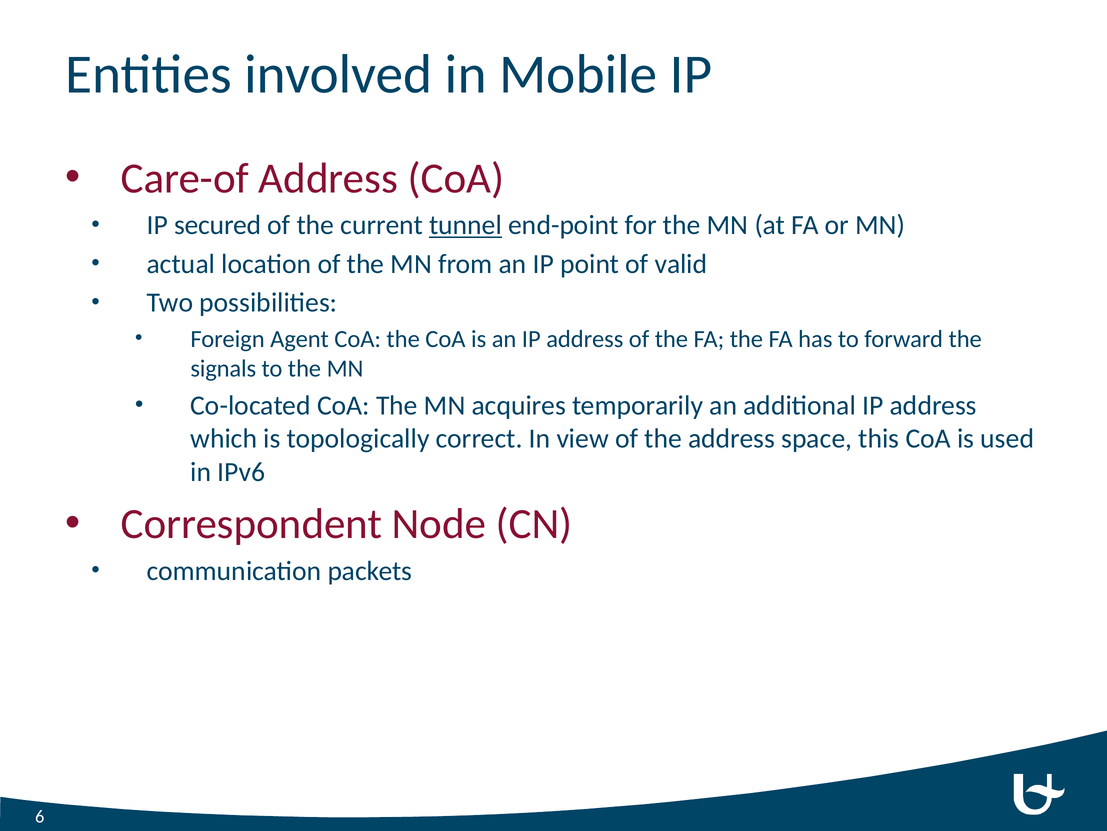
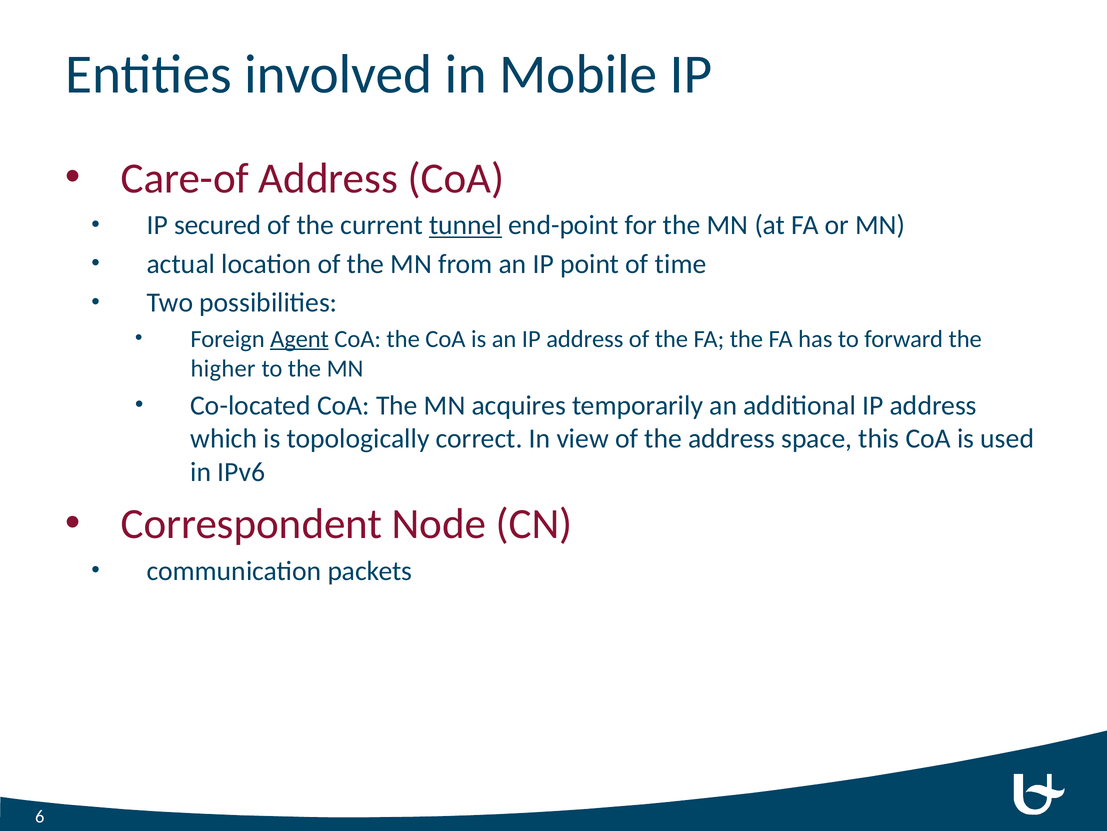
valid: valid -> time (681, 264)
Agent underline: none -> present (300, 339)
signals: signals -> higher (223, 368)
